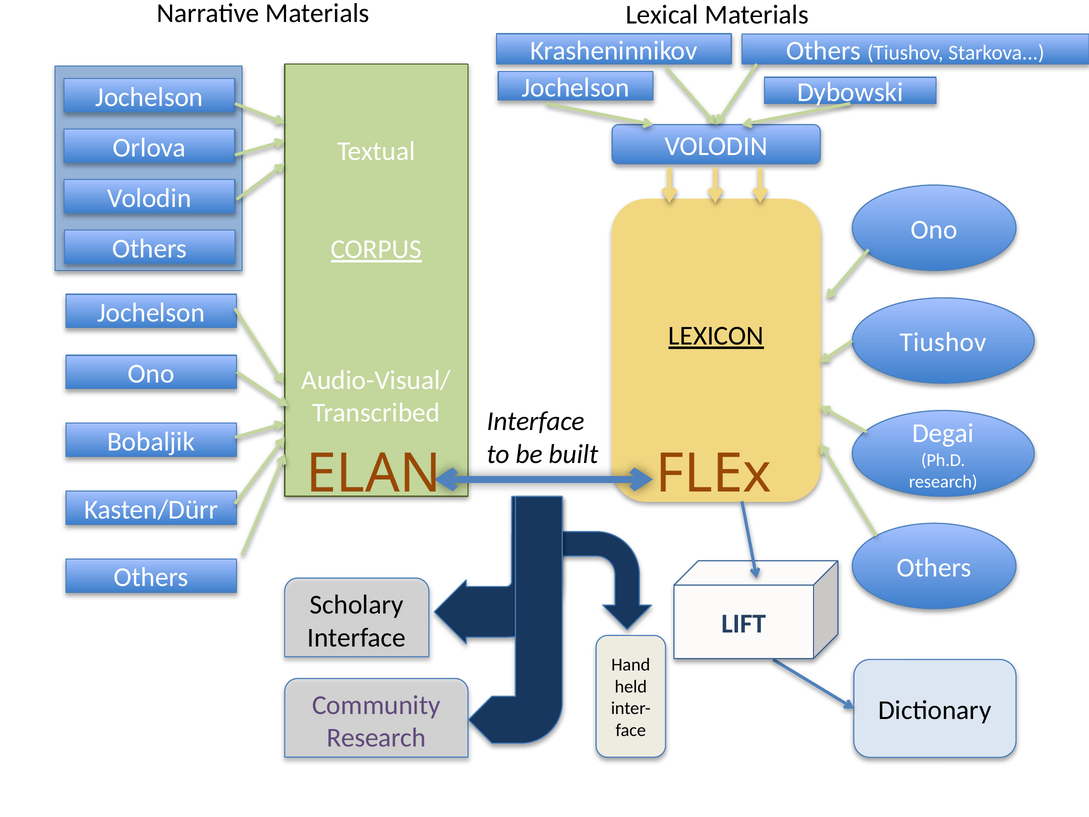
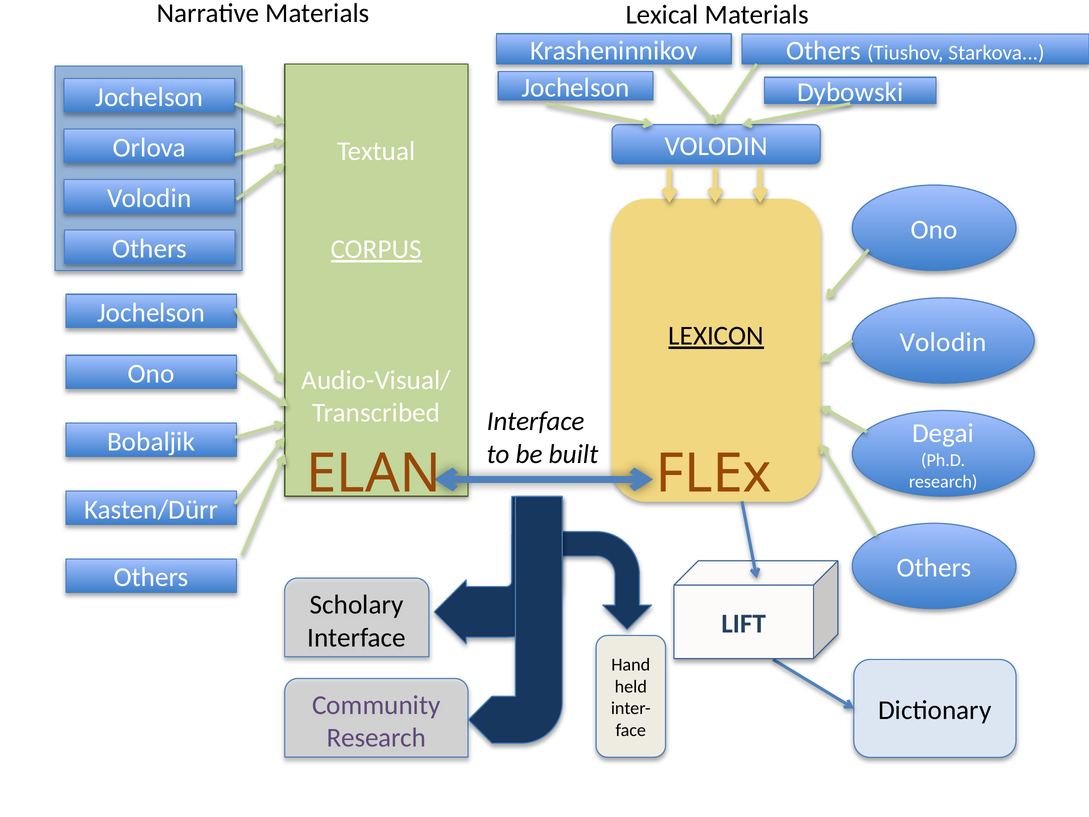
Tiushov: Tiushov -> Volodin (943, 342)
